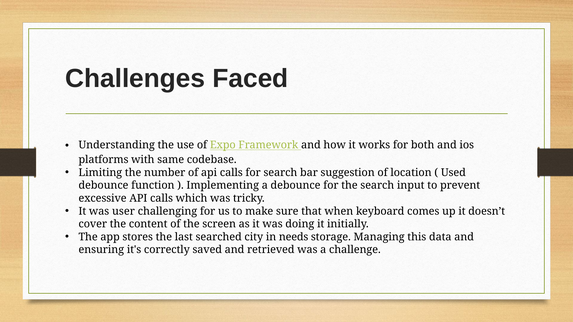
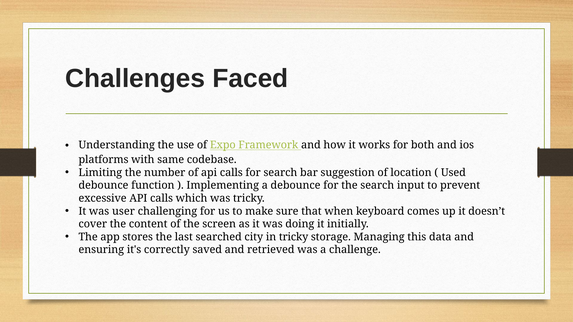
in needs: needs -> tricky (294, 237)
